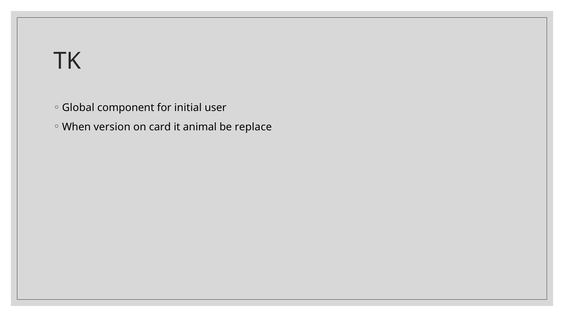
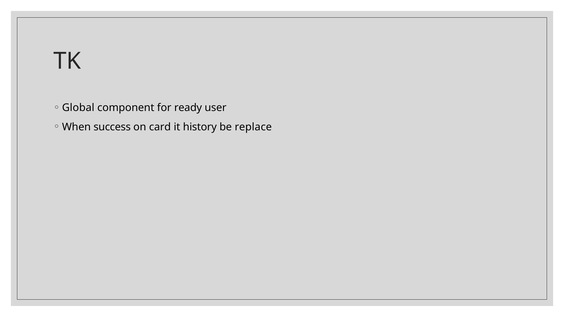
initial: initial -> ready (188, 108)
version: version -> success (112, 127)
animal: animal -> history (200, 127)
